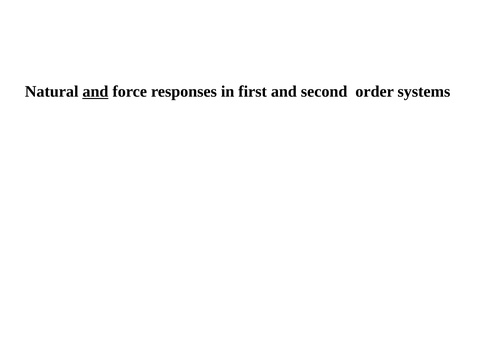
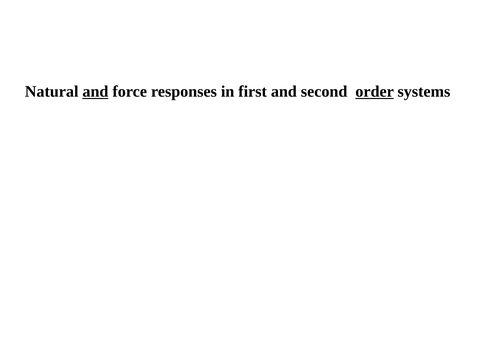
order underline: none -> present (375, 92)
